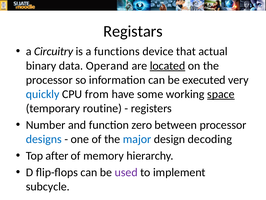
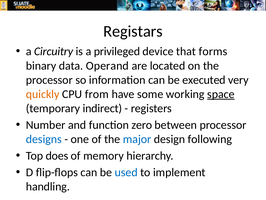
functions: functions -> privileged (117, 51)
actual: actual -> forms (213, 51)
located underline: present -> none (168, 66)
quickly colour: blue -> orange (43, 94)
routine: routine -> indirect (102, 108)
decoding: decoding -> following (210, 139)
after: after -> does (57, 155)
used colour: purple -> blue (126, 172)
subcycle: subcycle -> handling (48, 186)
